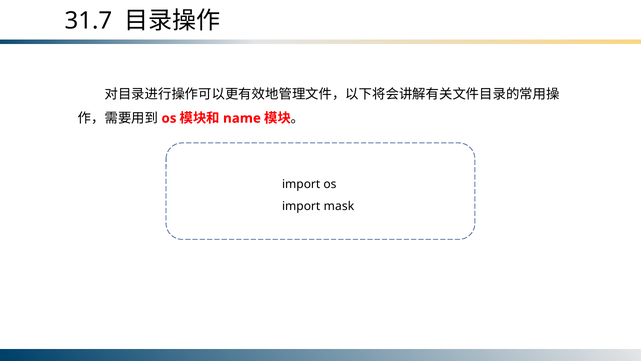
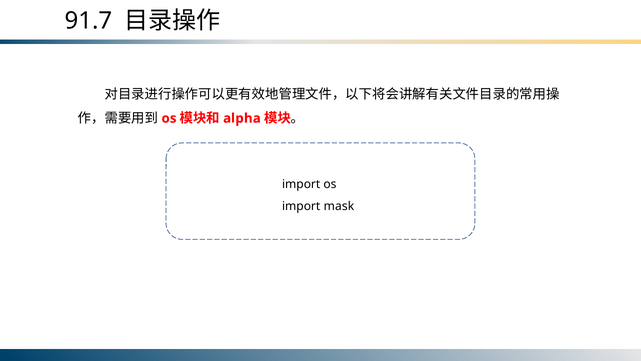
31.7: 31.7 -> 91.7 (88, 21)
name: name -> alpha (242, 118)
